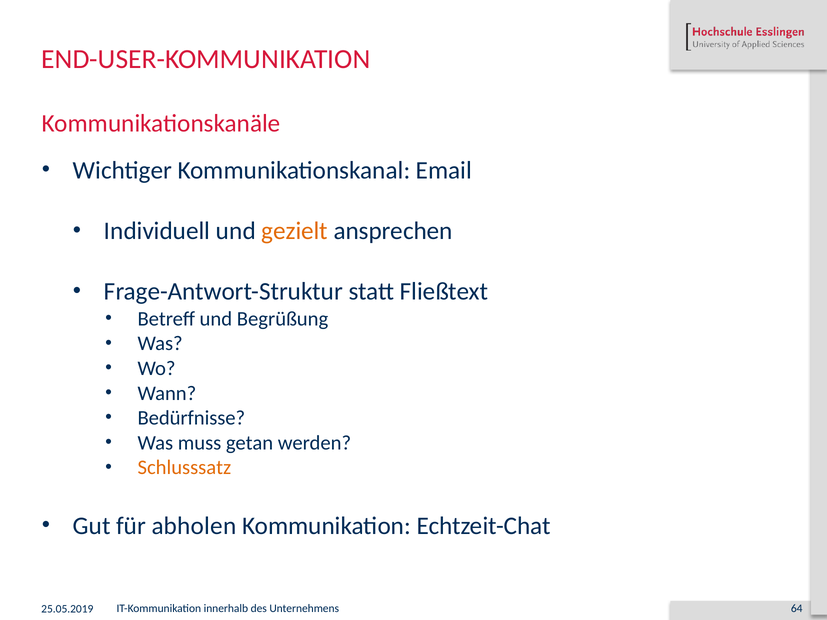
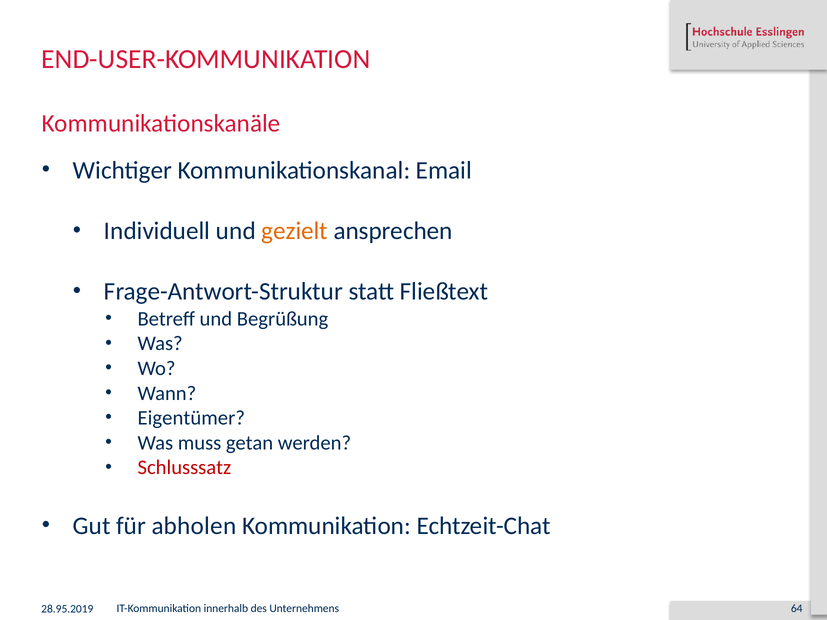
Bedürfnisse: Bedürfnisse -> Eigentümer (191, 418)
Schlusssatz colour: orange -> red (184, 468)
25.05.2019: 25.05.2019 -> 28.95.2019 (67, 609)
